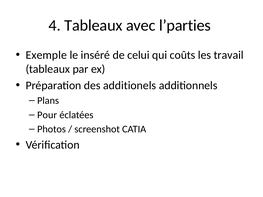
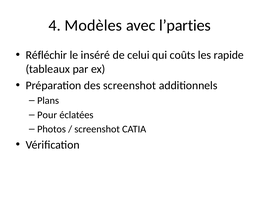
4 Tableaux: Tableaux -> Modèles (93, 25)
Exemple: Exemple -> Réfléchir (46, 55)
travail: travail -> rapide (229, 55)
des additionels: additionels -> screenshot (130, 86)
